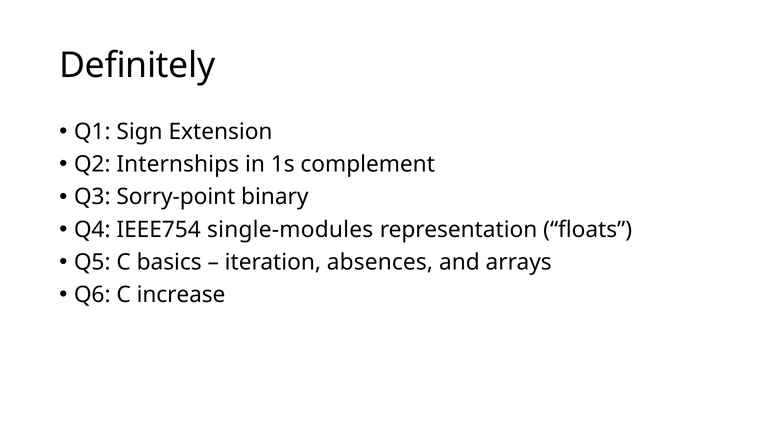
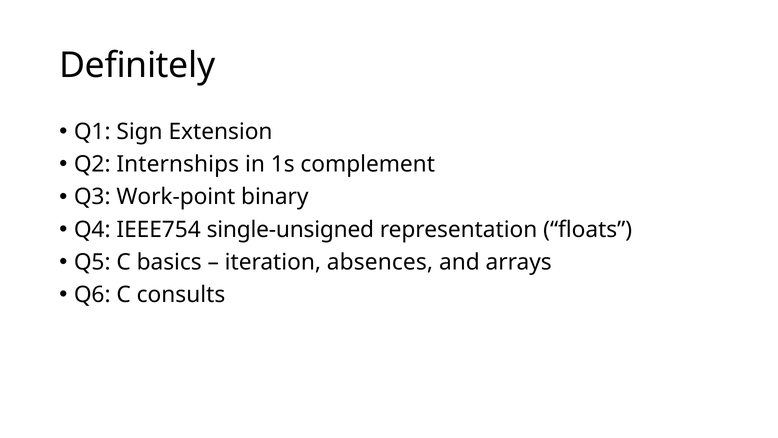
Sorry-point: Sorry-point -> Work-point (176, 197)
single-modules: single-modules -> single-unsigned (290, 229)
increase: increase -> consults (181, 295)
